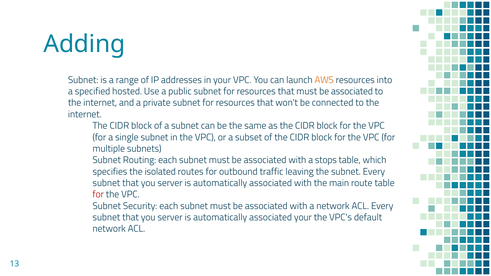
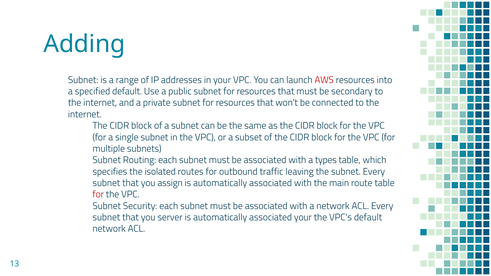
AWS colour: orange -> red (324, 80)
specified hosted: hosted -> default (127, 91)
that must be associated: associated -> secondary (352, 91)
stops: stops -> types (326, 160)
server: server -> assign (170, 183)
